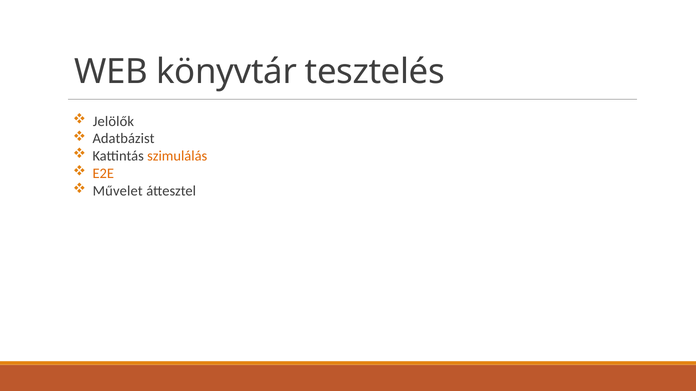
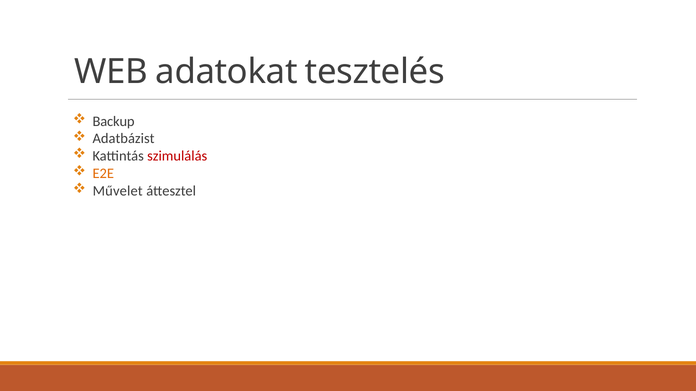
könyvtár: könyvtár -> adatokat (226, 72)
Jelölők: Jelölők -> Backup (114, 121)
szimulálás colour: orange -> red (177, 156)
